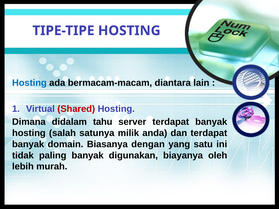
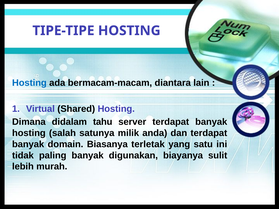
Shared colour: red -> black (76, 109)
dengan: dengan -> terletak (148, 144)
oleh: oleh -> sulit (218, 156)
